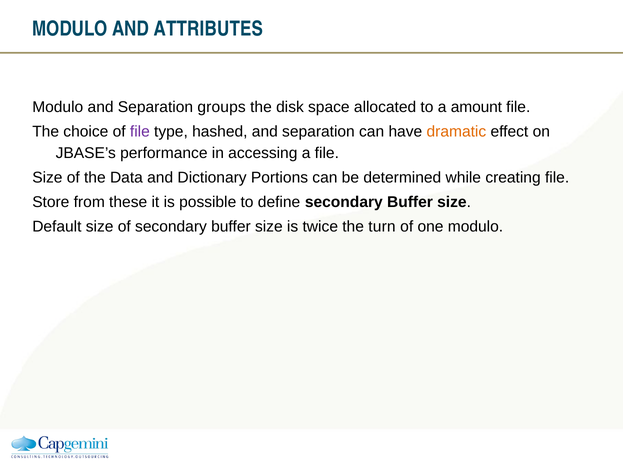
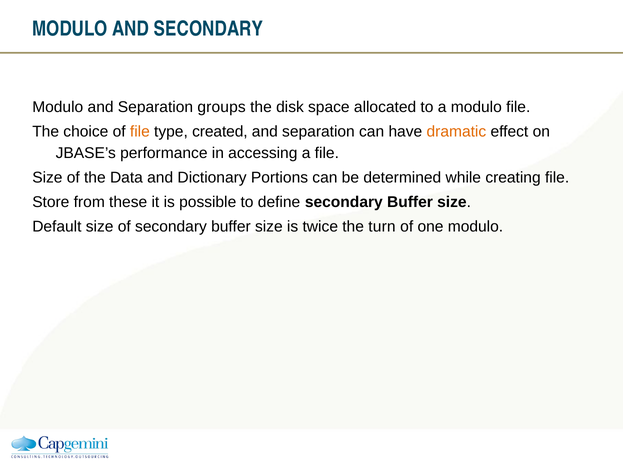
AND ATTRIBUTES: ATTRIBUTES -> SECONDARY (208, 29)
a amount: amount -> modulo (476, 107)
file colour: purple -> orange (140, 132)
hashed: hashed -> created (220, 132)
